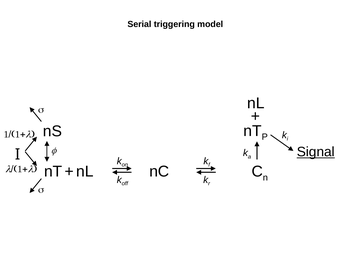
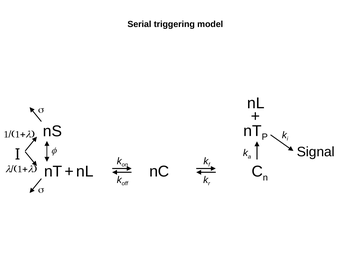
Signal underline: present -> none (316, 152)
